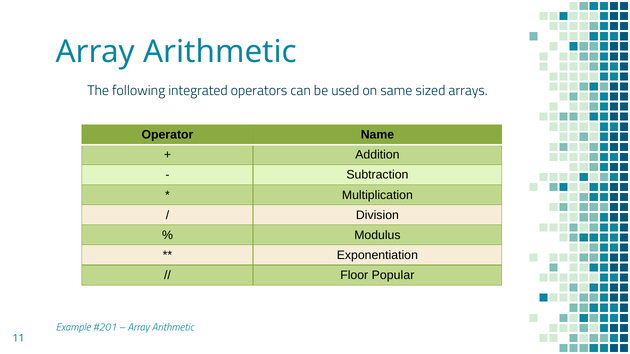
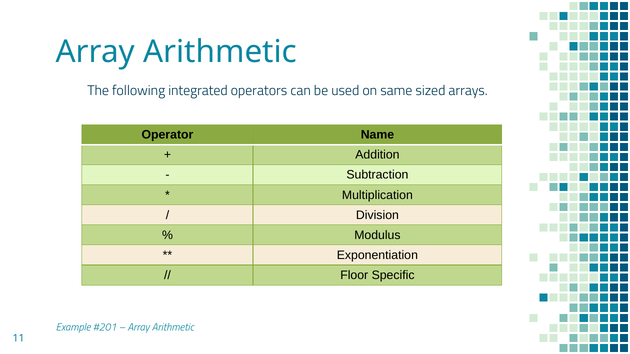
Popular: Popular -> Specific (393, 276)
